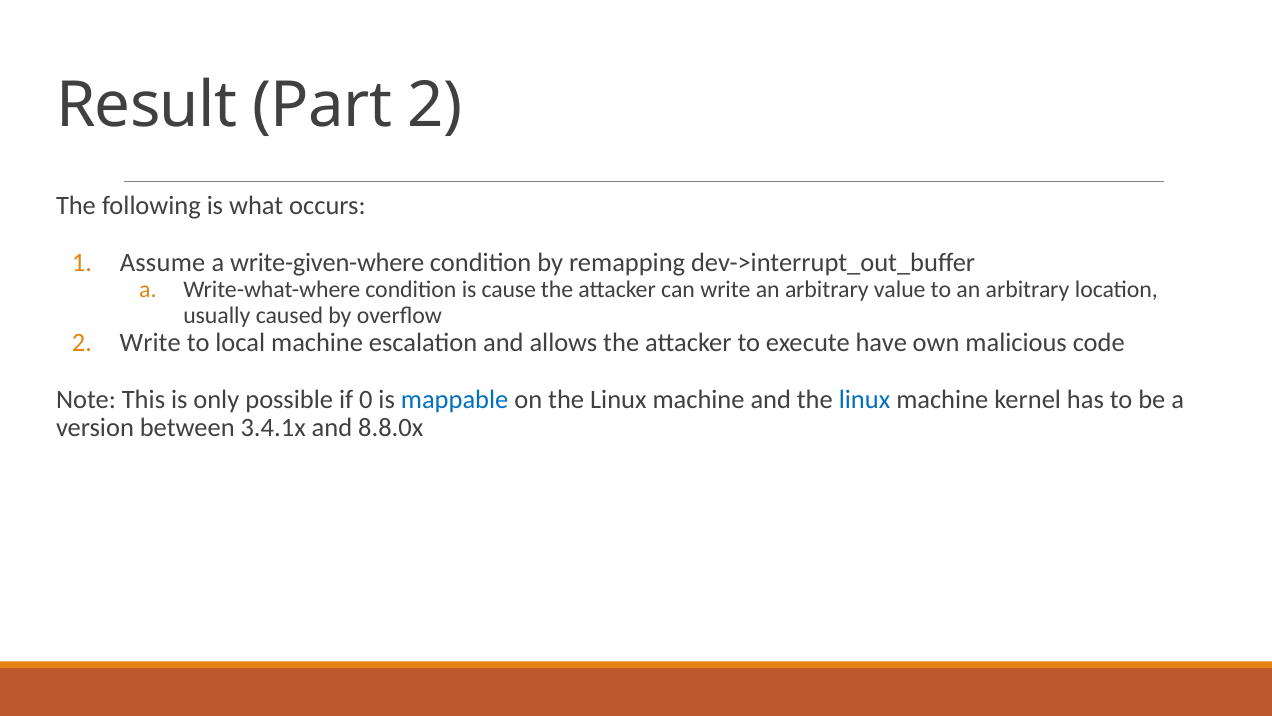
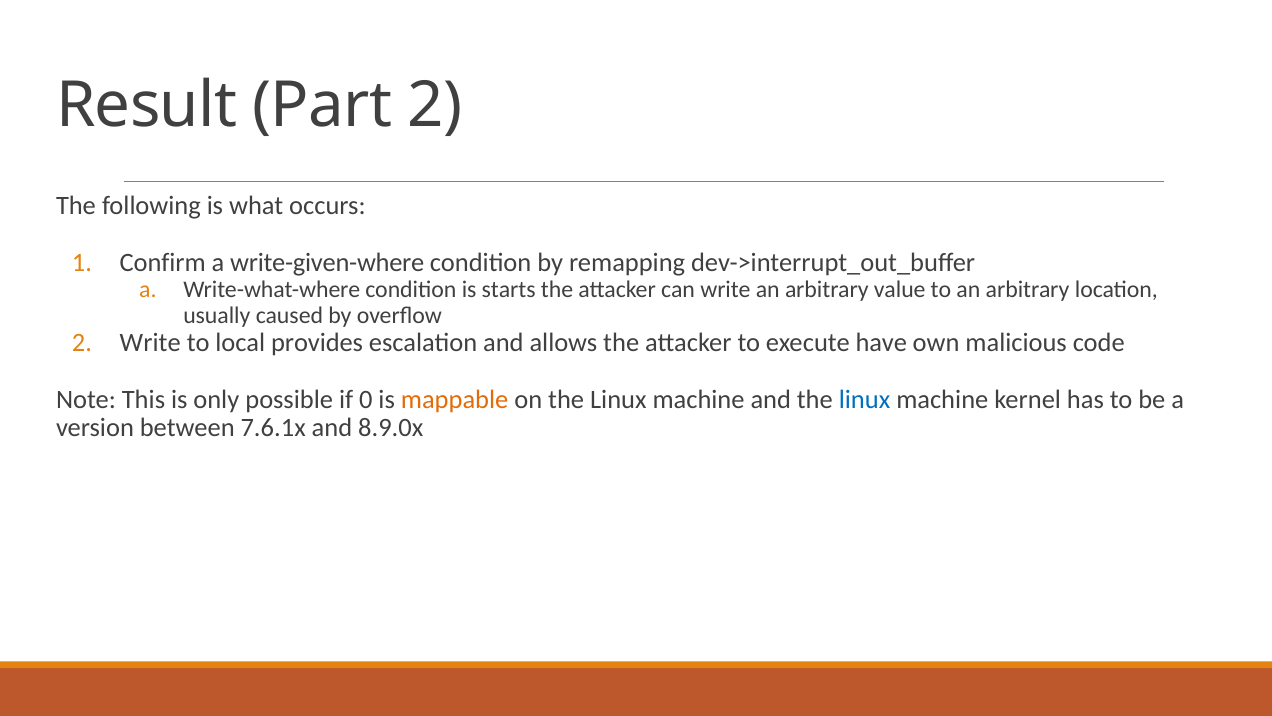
Assume: Assume -> Confirm (163, 262)
cause: cause -> starts (509, 289)
local machine: machine -> provides (317, 342)
mappable colour: blue -> orange (455, 399)
3.4.1x: 3.4.1x -> 7.6.1x (273, 428)
8.8.0x: 8.8.0x -> 8.9.0x (391, 428)
